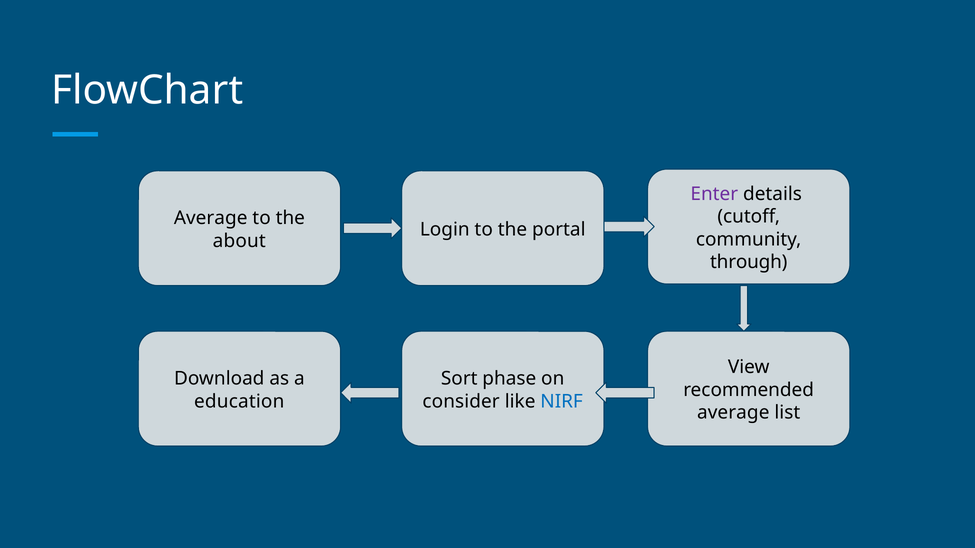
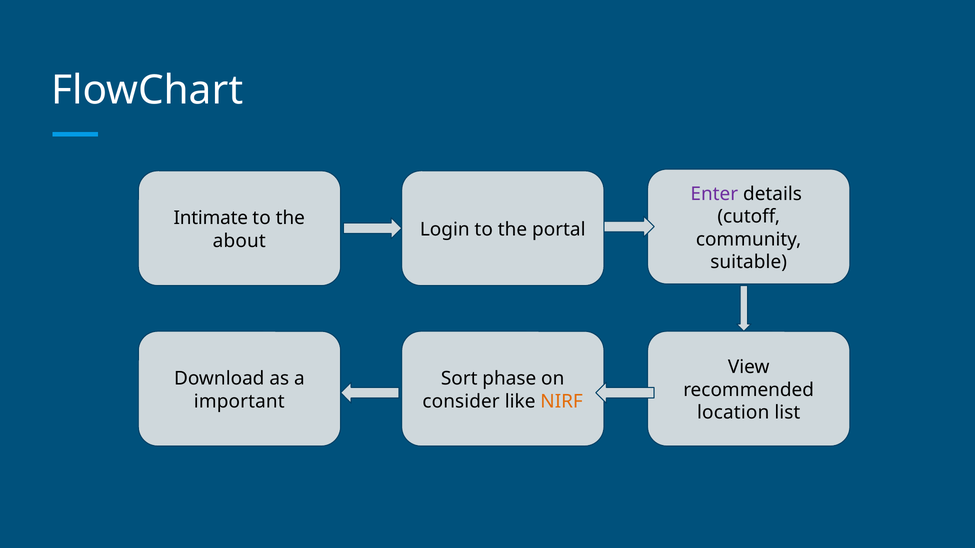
Average: Average -> Intimate (211, 218)
through: through -> suitable (749, 262)
education: education -> important (239, 402)
NIRF colour: blue -> orange (562, 402)
average: average -> location (733, 413)
